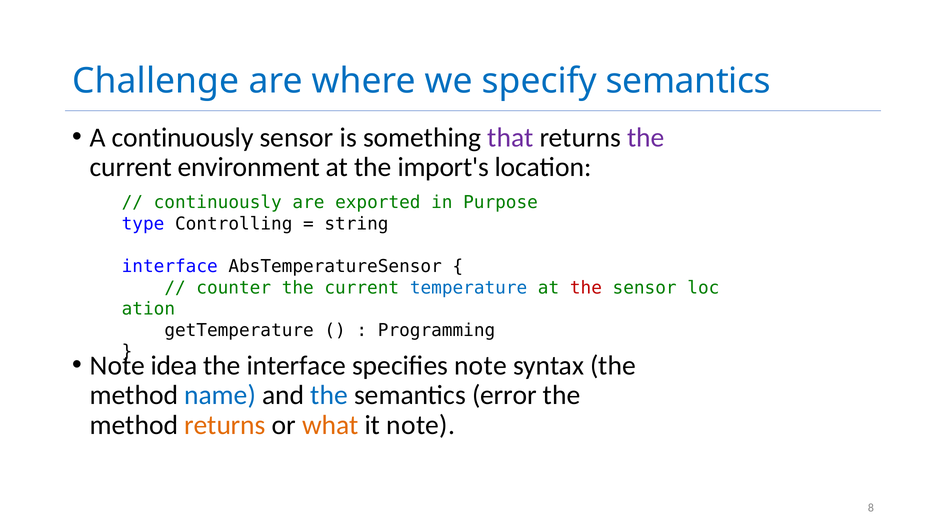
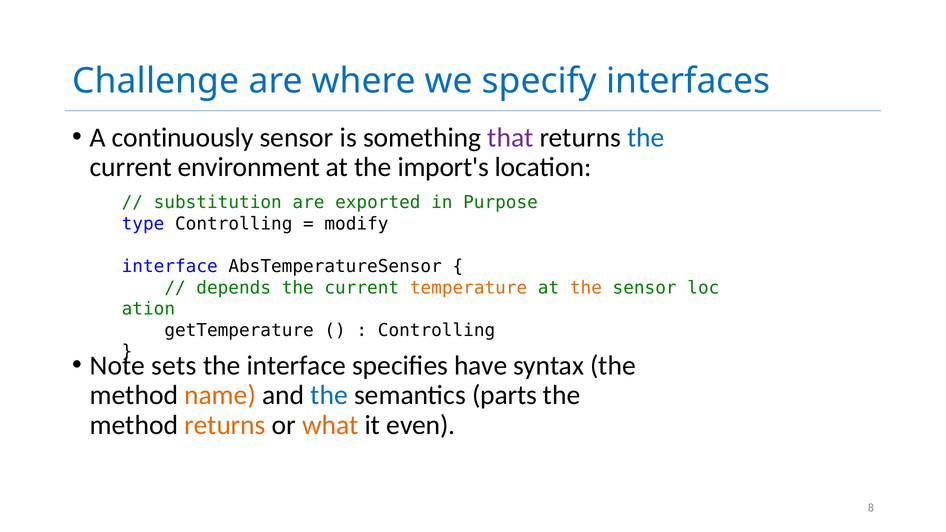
specify semantics: semantics -> interfaces (688, 81)
the colour: purple -> blue (646, 137)
continuously: continuously -> substitution (218, 203)
string: string -> modify (356, 224)
counter: counter -> depends (234, 288)
temperature colour: blue -> orange (469, 288)
the colour: red -> orange (586, 288)
Programming: Programming -> Controlling (437, 330)
idea: idea -> sets (174, 366)
specifies note: note -> have (481, 366)
name colour: blue -> orange (220, 395)
error: error -> parts (504, 395)
it note: note -> even (421, 425)
